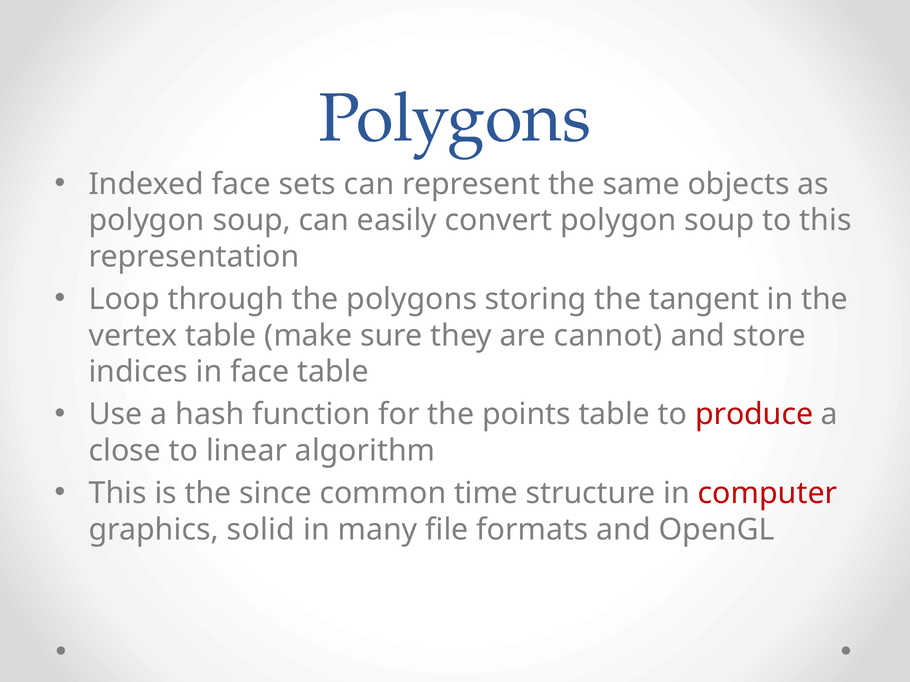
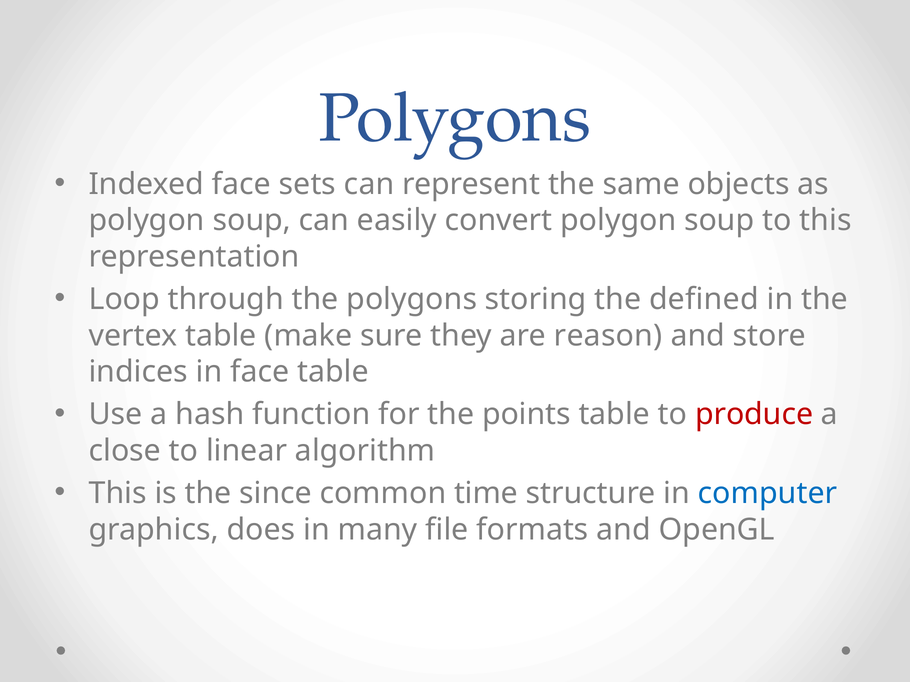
tangent: tangent -> defined (704, 299)
cannot: cannot -> reason (608, 336)
computer colour: red -> blue (768, 493)
solid: solid -> does (261, 530)
